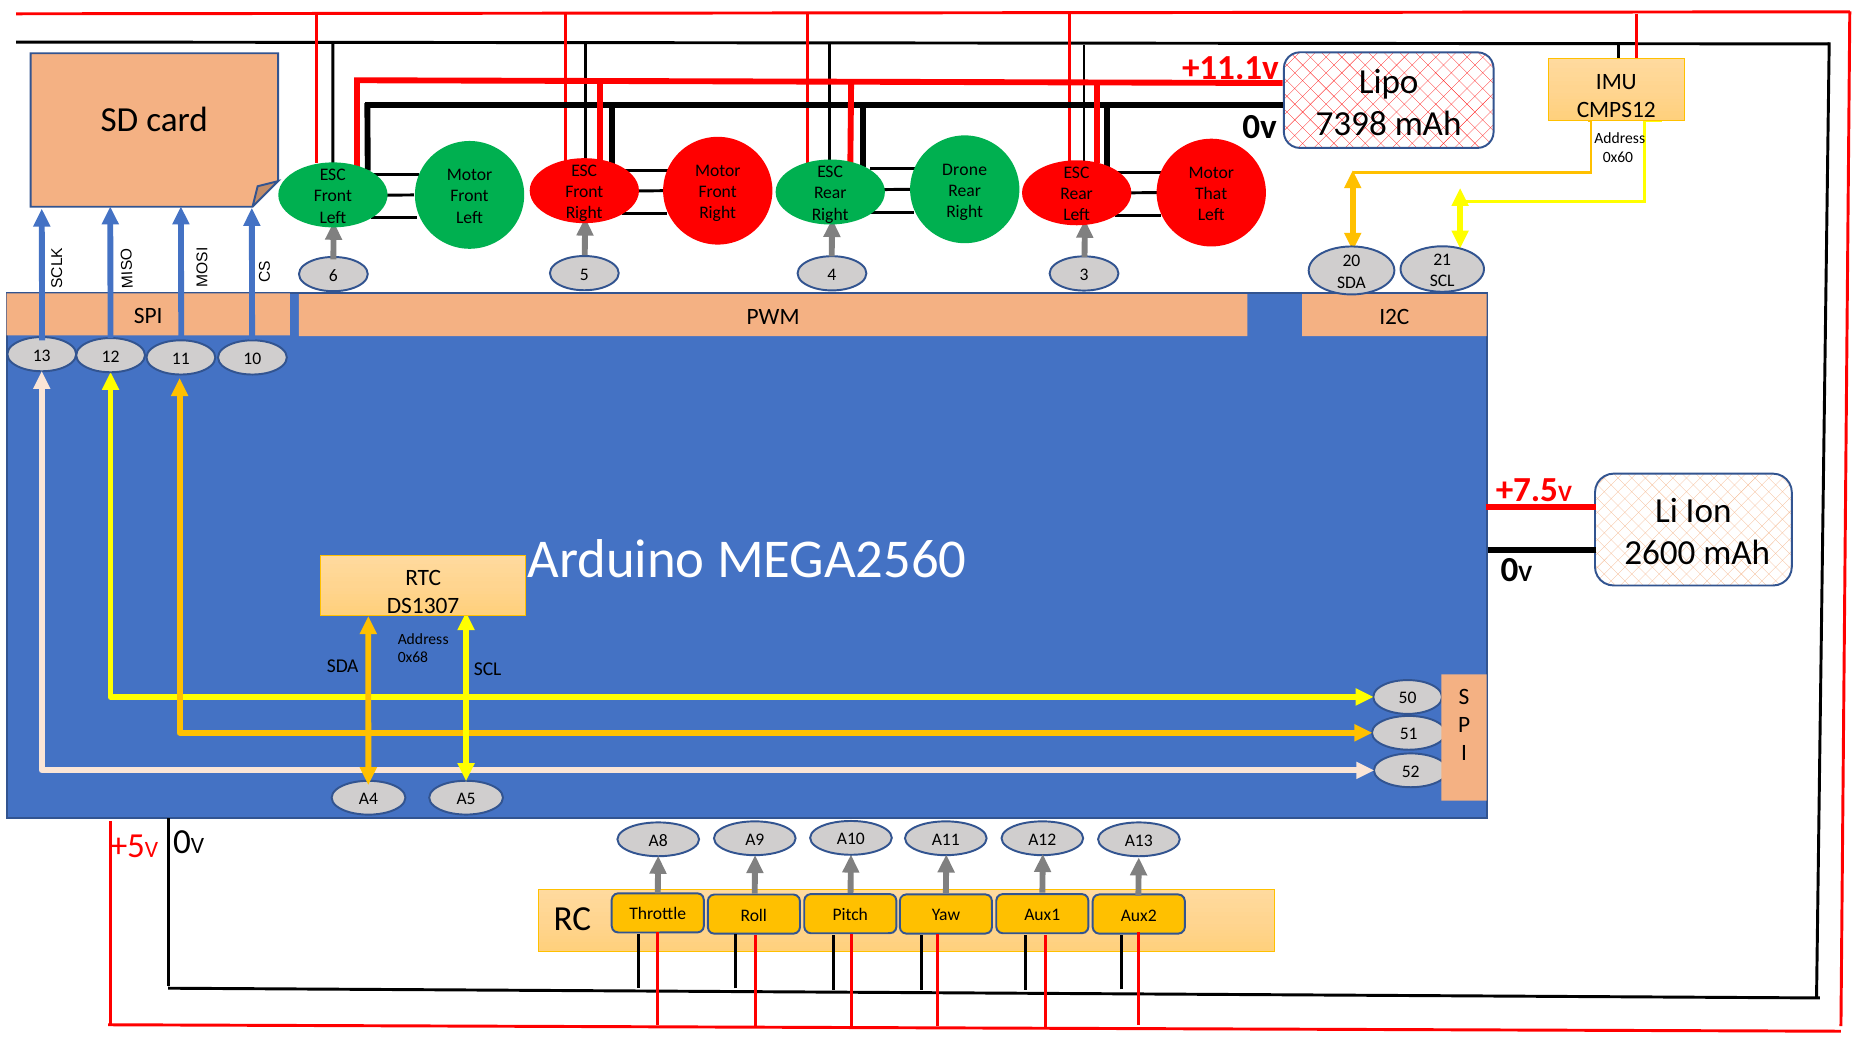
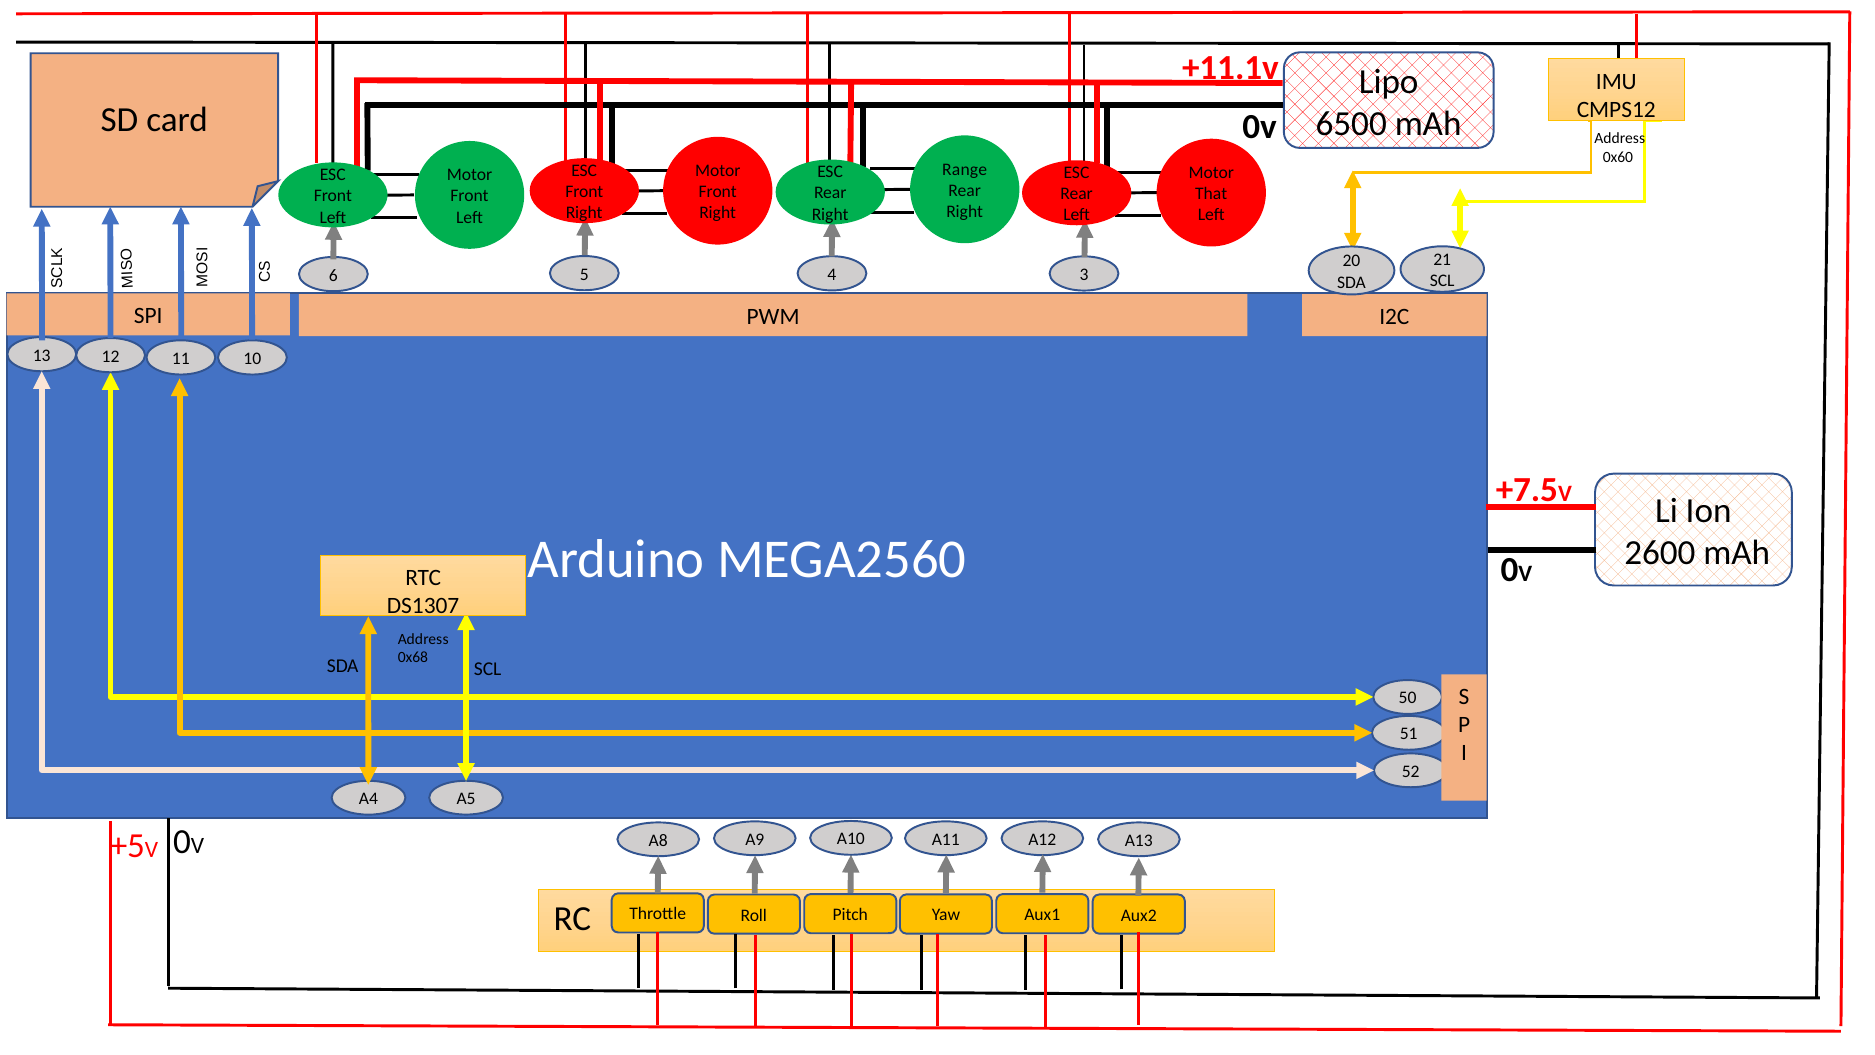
7398: 7398 -> 6500 (1351, 124)
Drone: Drone -> Range (965, 169)
